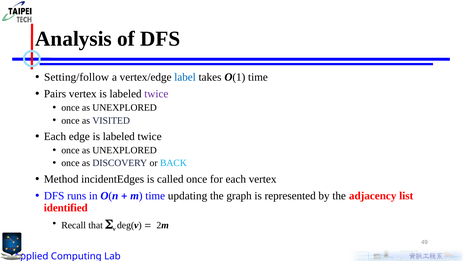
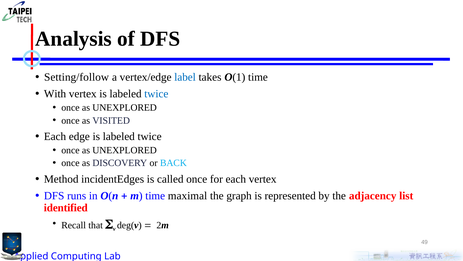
Pairs: Pairs -> With (55, 94)
twice colour: purple -> blue (156, 94)
updating: updating -> maximal (188, 195)
